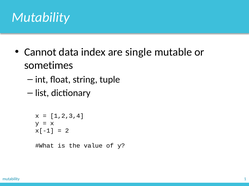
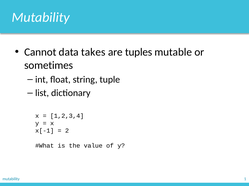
index: index -> takes (93, 52)
single: single -> tuples (139, 52)
